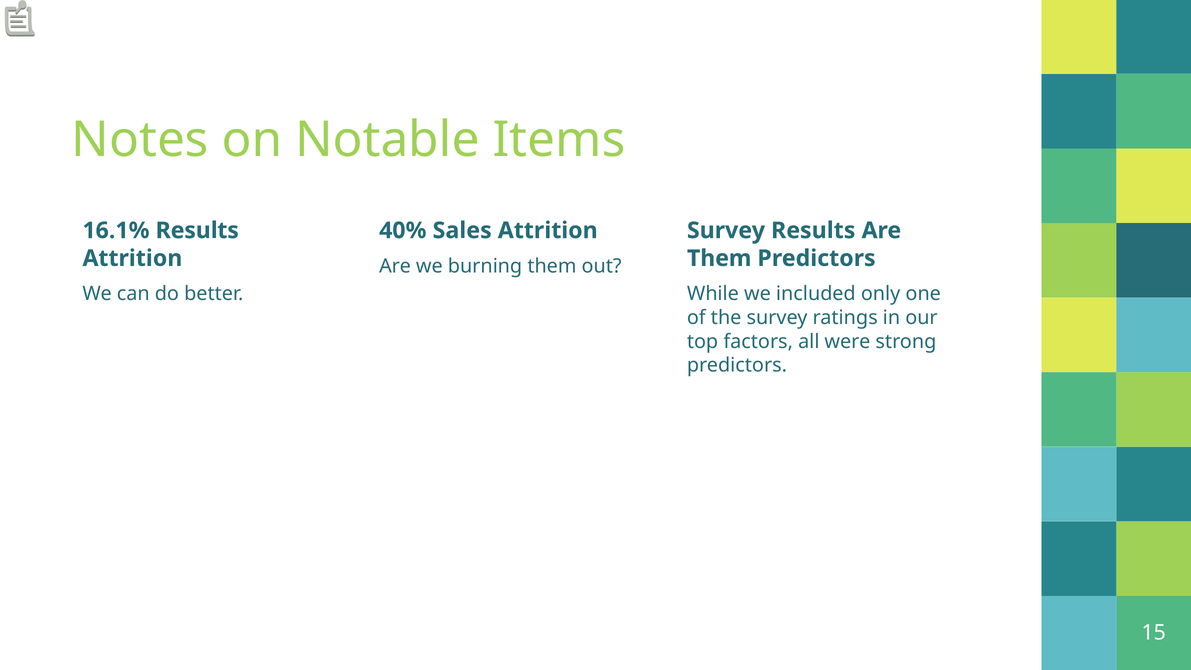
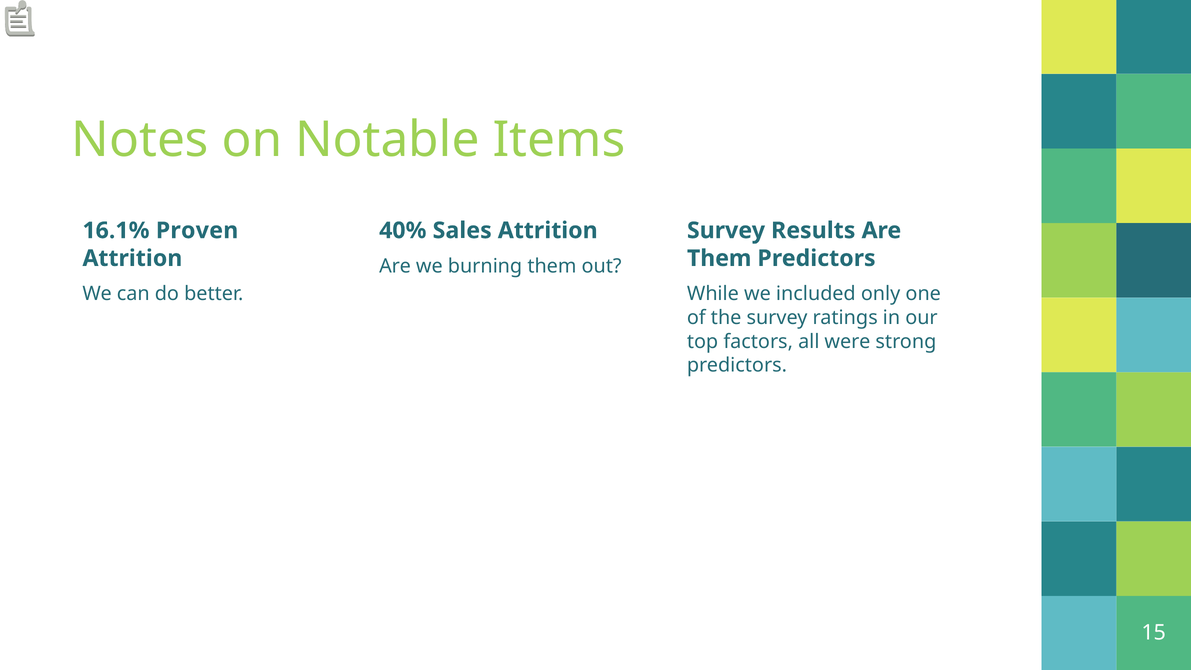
16.1% Results: Results -> Proven (197, 231)
